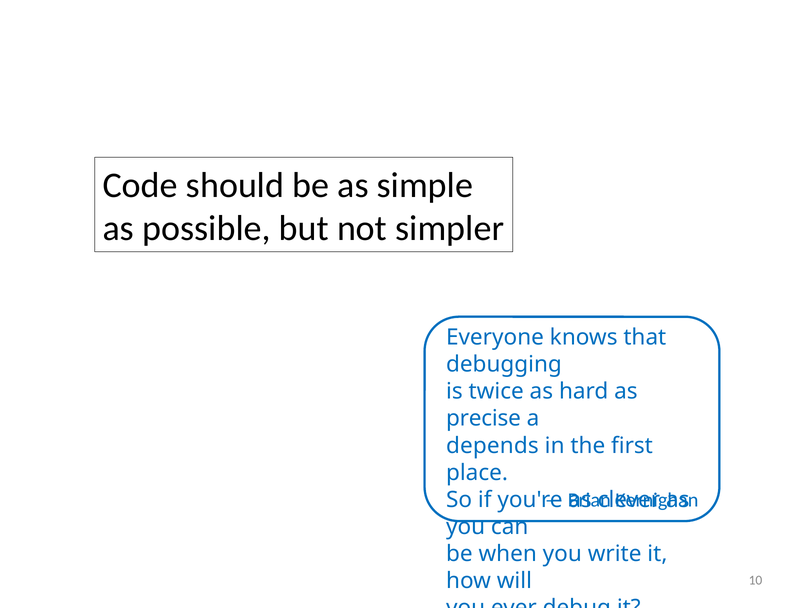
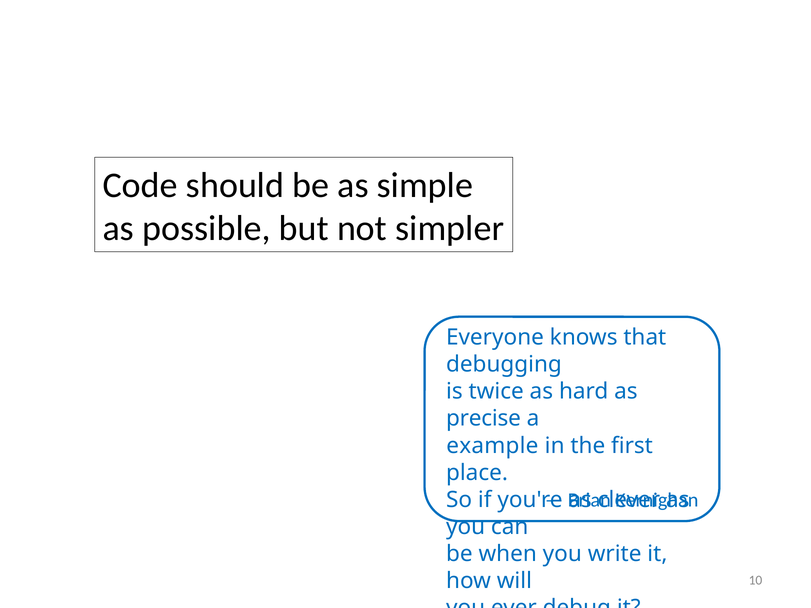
depends: depends -> example (492, 446)
